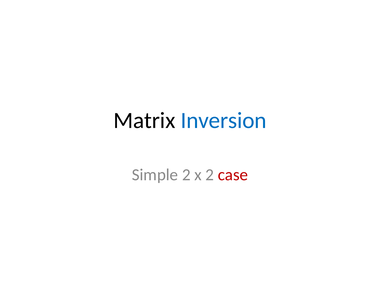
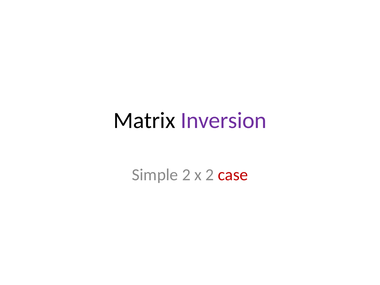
Inversion colour: blue -> purple (224, 120)
